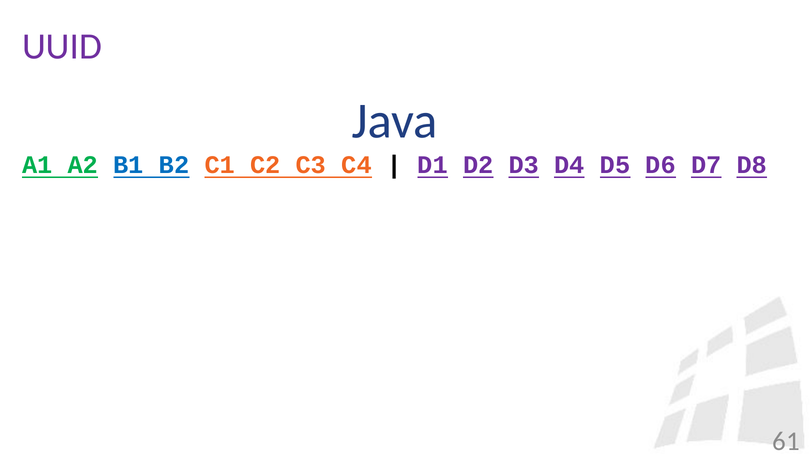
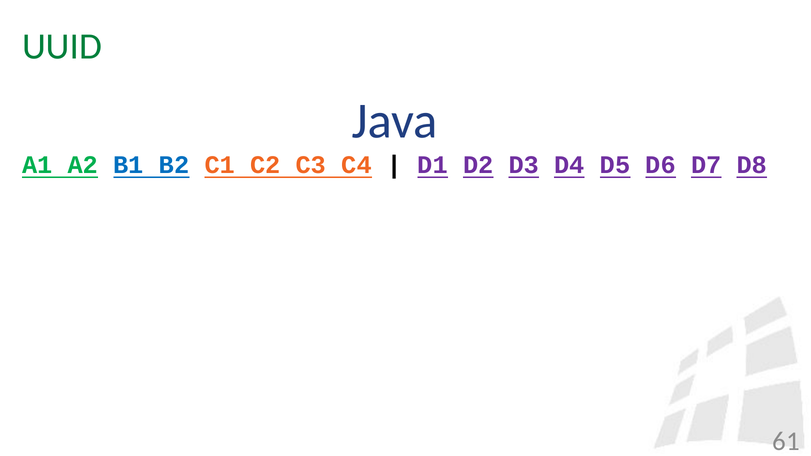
UUID colour: purple -> green (62, 47)
